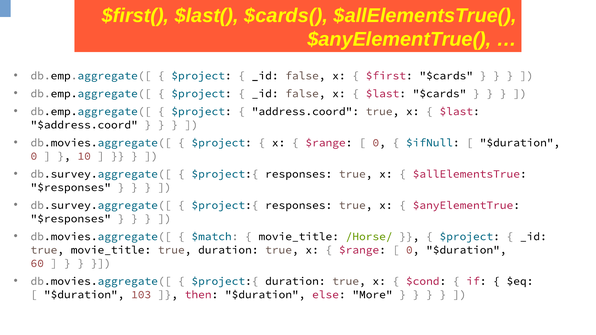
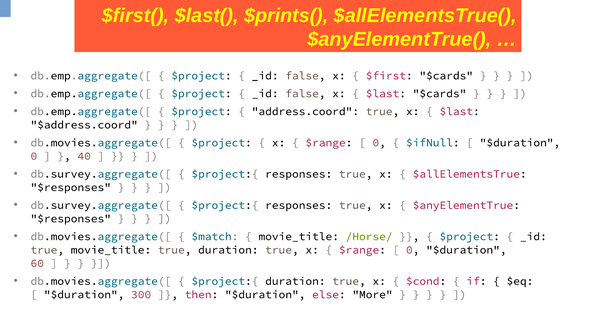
$cards(: $cards( -> $prints( (286, 15)
10: 10 -> 40 (84, 156)
103: 103 -> 300 (141, 295)
